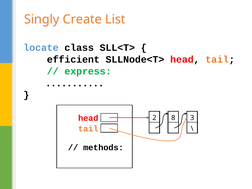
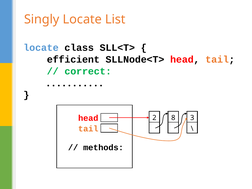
Singly Create: Create -> Locate (82, 19)
express: express -> correct (88, 71)
